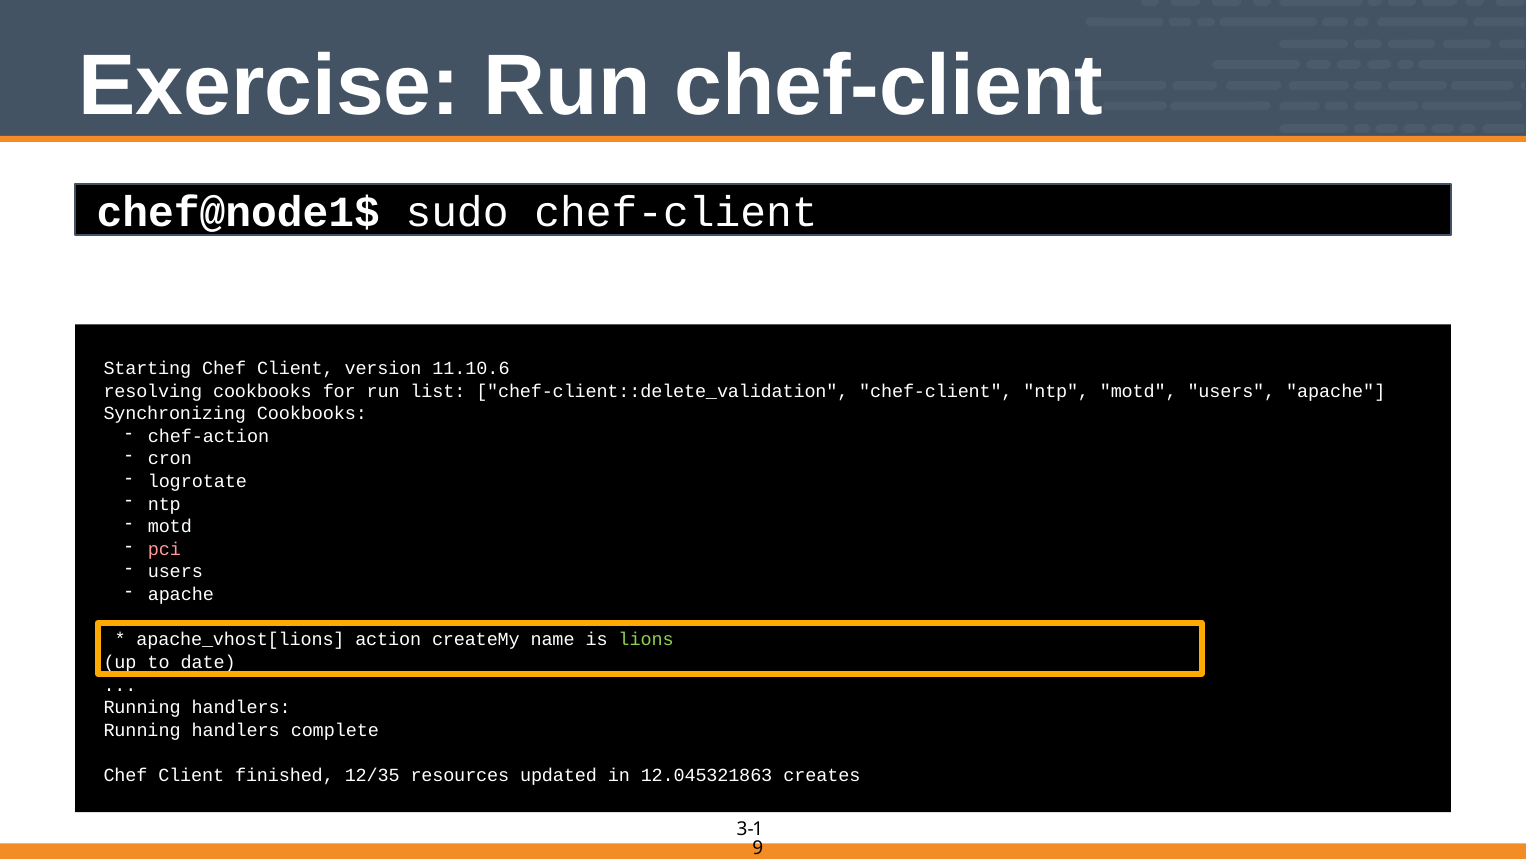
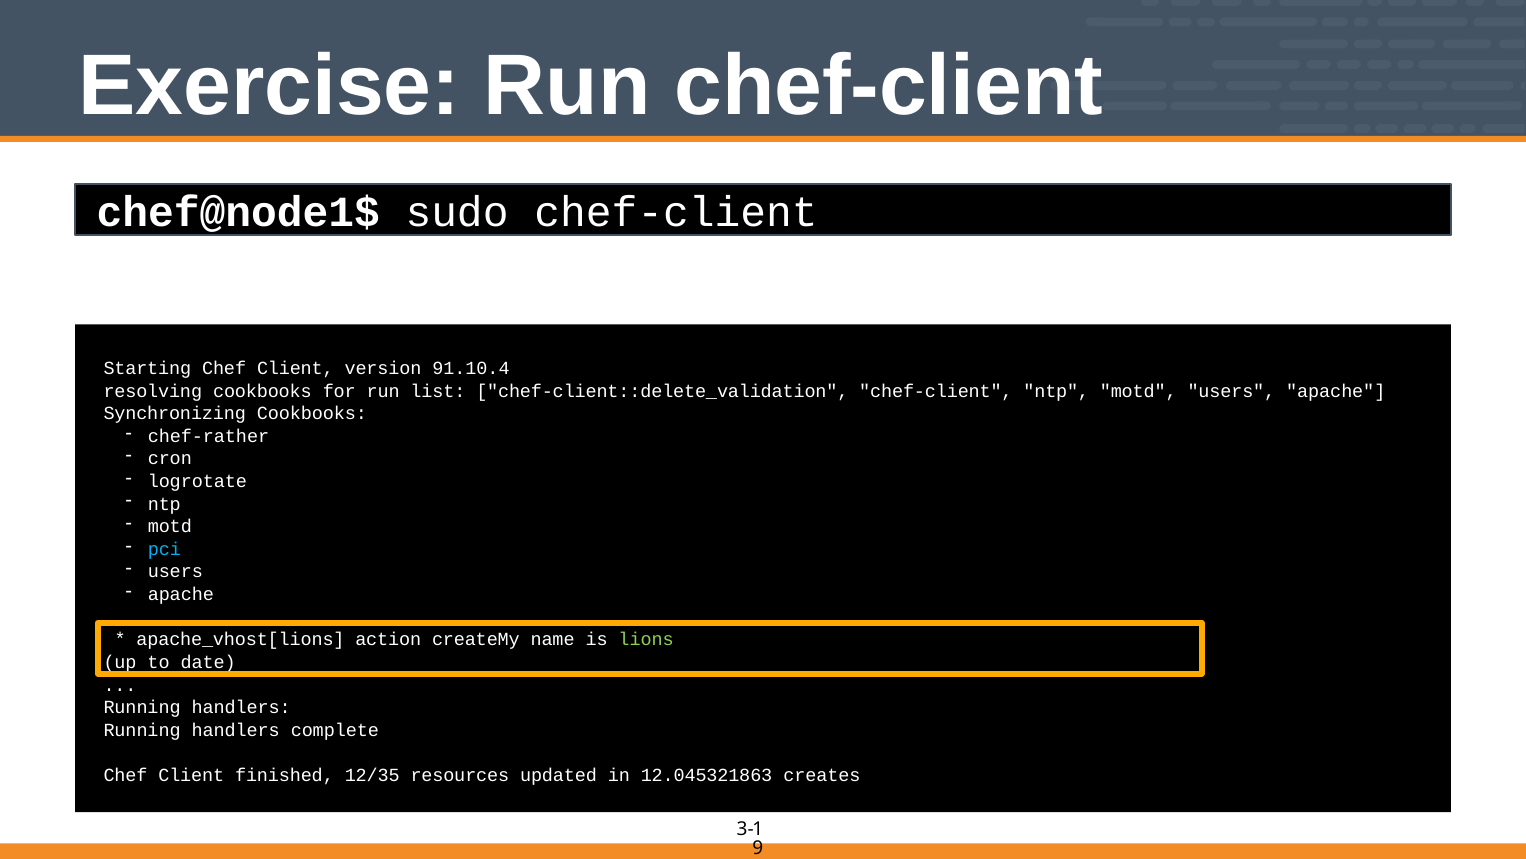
11.10.6: 11.10.6 -> 91.10.4 (471, 368)
chef-action: chef-action -> chef-rather (208, 436)
pci colour: pink -> light blue (164, 549)
